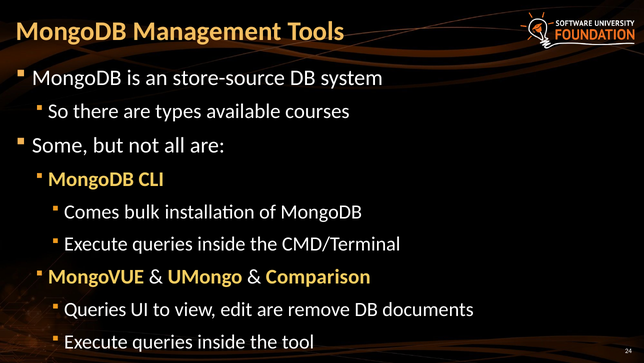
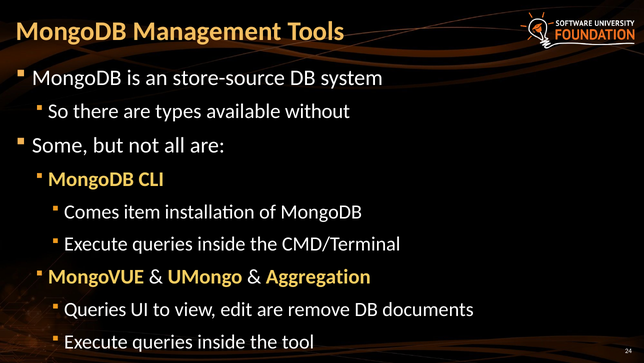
courses: courses -> without (317, 111)
bulk: bulk -> item (142, 212)
Comparison: Comparison -> Aggregation (318, 276)
